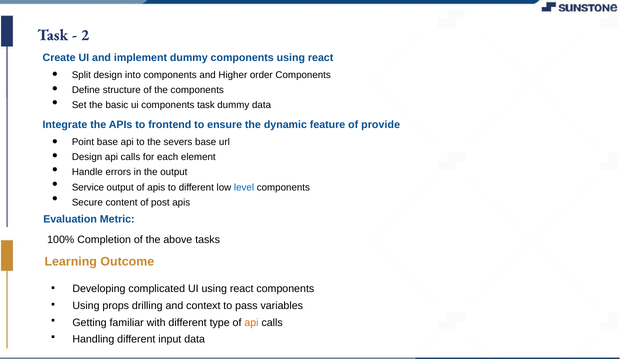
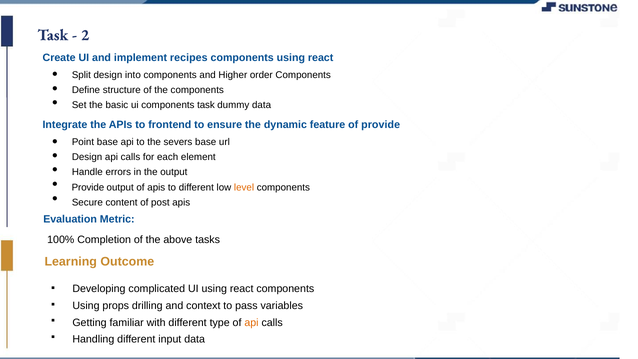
implement dummy: dummy -> recipes (189, 58)
Service: Service -> Provide (88, 187)
level colour: blue -> orange (244, 187)
